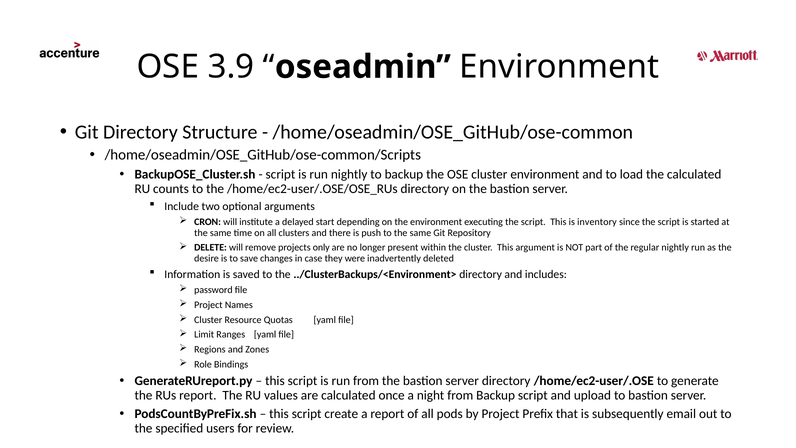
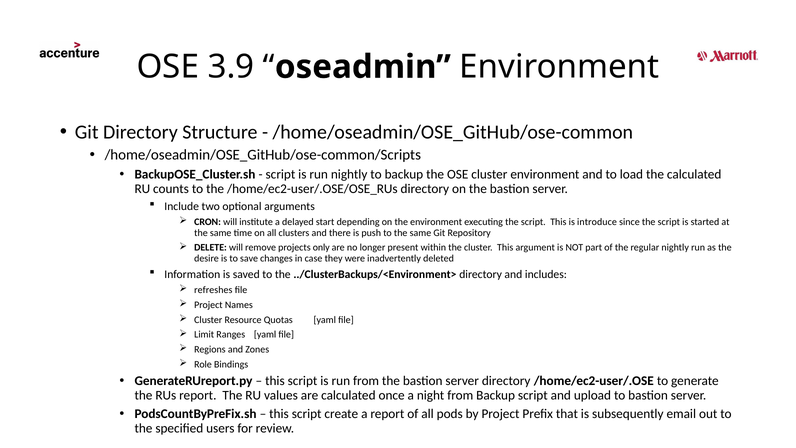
inventory: inventory -> introduce (597, 222)
password: password -> refreshes (213, 290)
